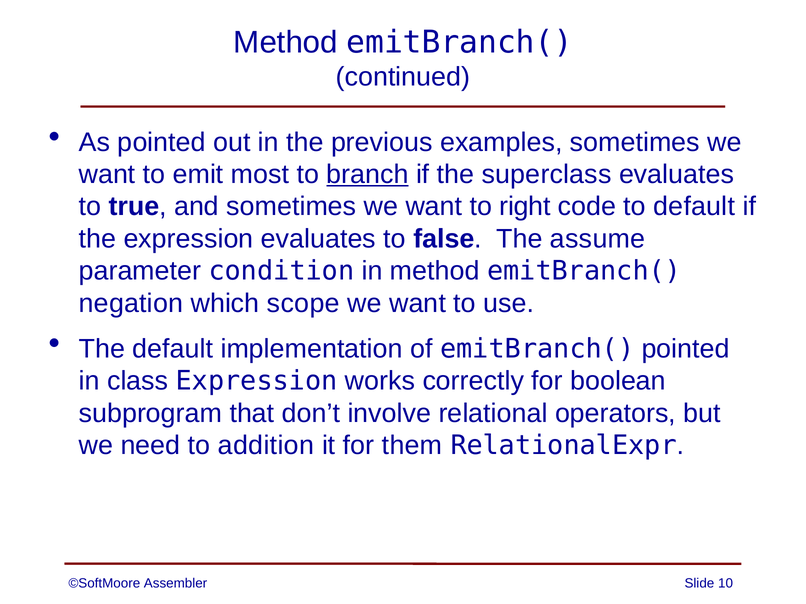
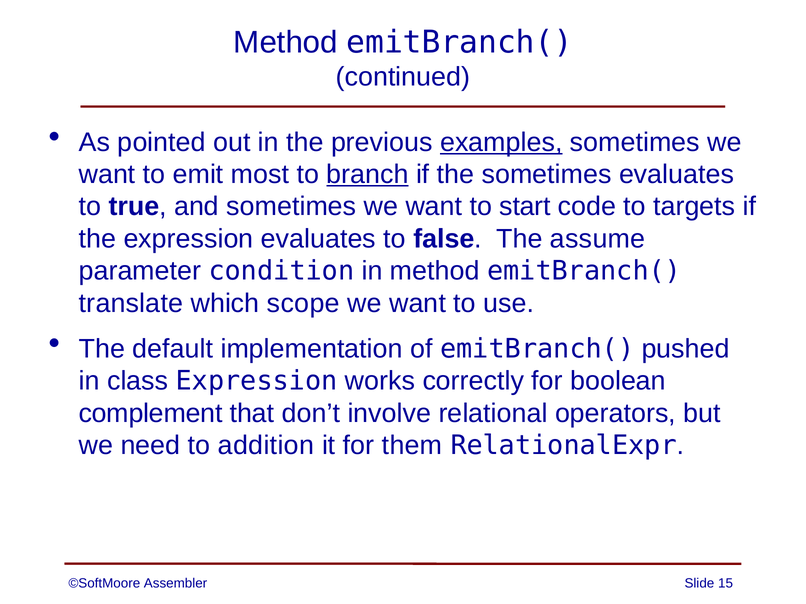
examples underline: none -> present (501, 142)
the superclass: superclass -> sometimes (547, 175)
right: right -> start (525, 207)
to default: default -> targets (694, 207)
negation: negation -> translate (131, 303)
emitBranch( pointed: pointed -> pushed (686, 349)
subprogram: subprogram -> complement (151, 414)
10: 10 -> 15 (726, 584)
